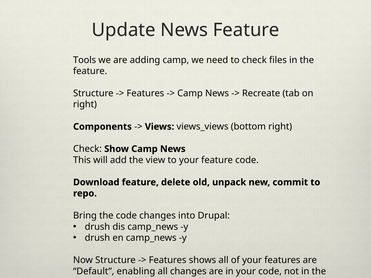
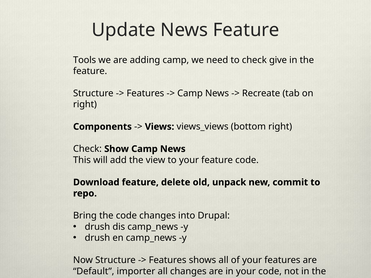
files: files -> give (278, 60)
enabling: enabling -> importer (136, 271)
